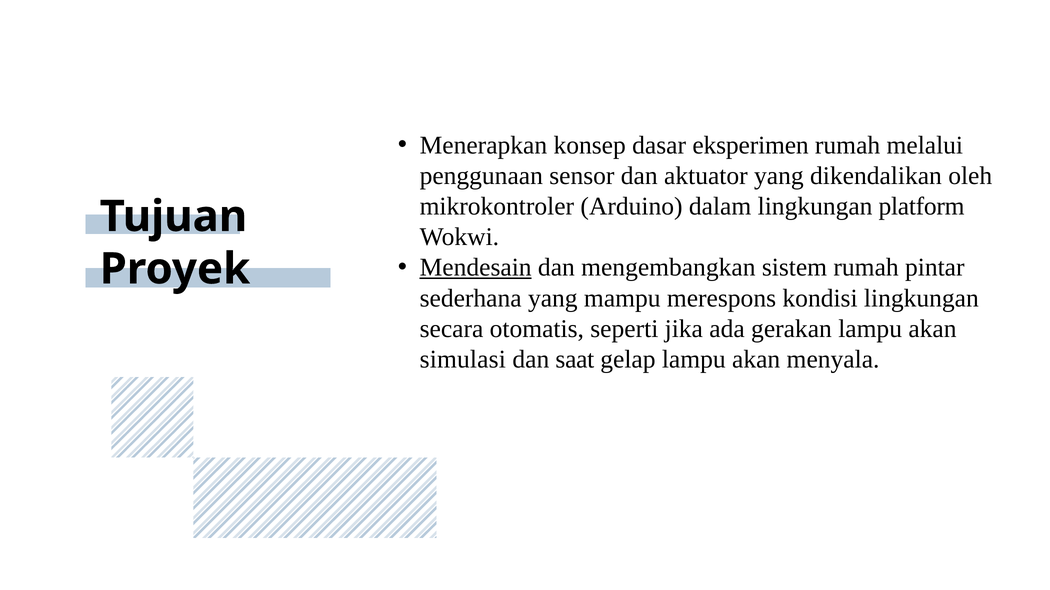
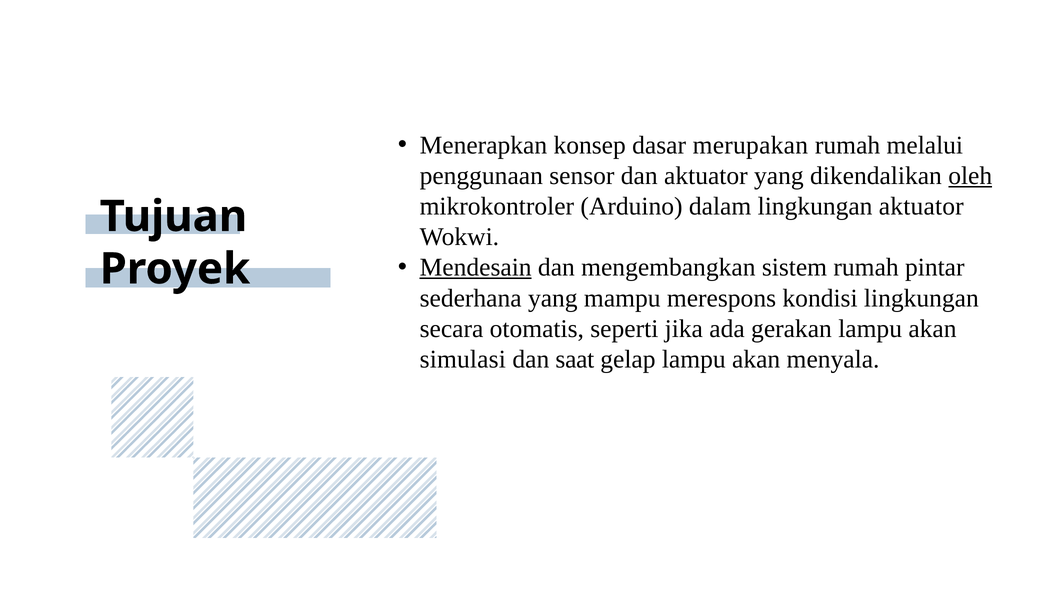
eksperimen: eksperimen -> merupakan (750, 145)
oleh underline: none -> present (970, 176)
lingkungan platform: platform -> aktuator (921, 207)
